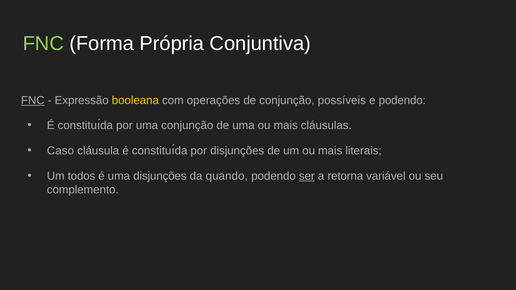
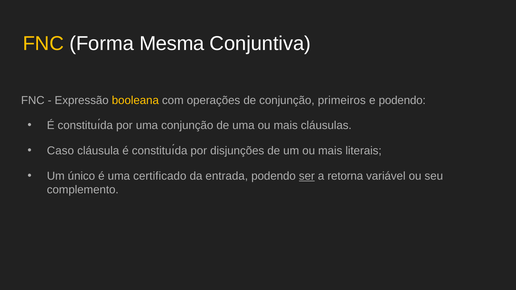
FNC colour: light green -> yellow (43, 44)
Própria: Própria -> Mesma (172, 44)
FNC underline: present -> none (33, 100)
possíveis: possíveis -> primeiros (342, 100)
todos: todos -> único (81, 176)
uma disjunções: disjunções -> certificado (160, 176)
quando: quando -> entrada (227, 176)
